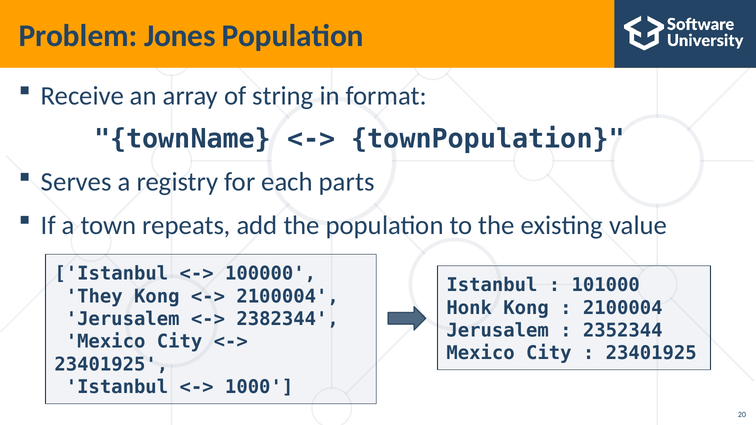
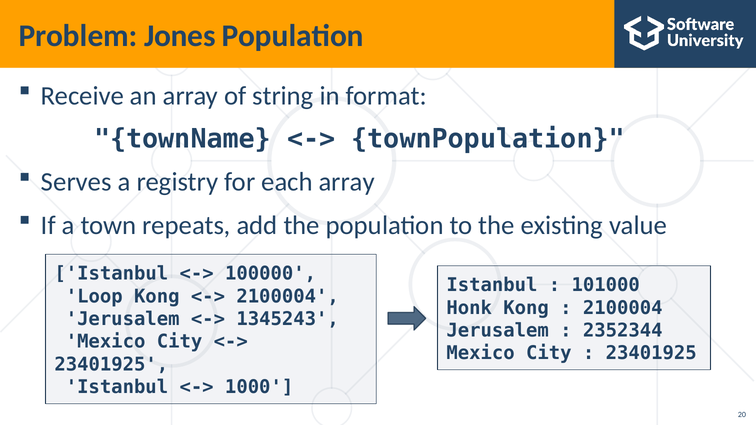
each parts: parts -> array (347, 182)
They: They -> Loop (94, 297)
2382344: 2382344 -> 1345243 (288, 319)
